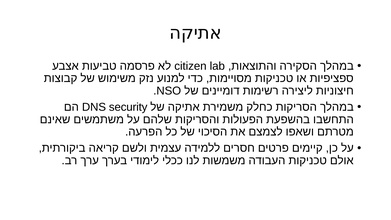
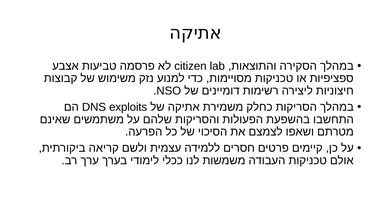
security: security -> exploits (128, 107)
